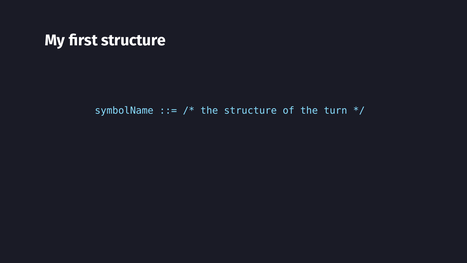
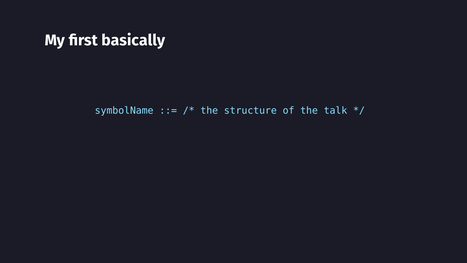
first structure: structure -> basically (133, 40)
turn: turn -> talk (335, 110)
